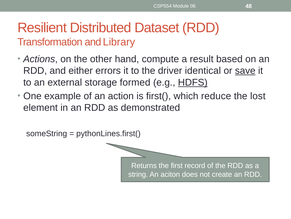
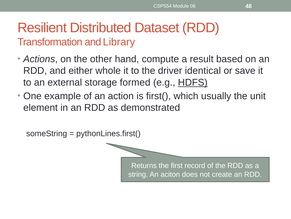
errors: errors -> whole (108, 71)
save underline: present -> none (245, 71)
reduce: reduce -> usually (216, 96)
lost: lost -> unit (258, 96)
